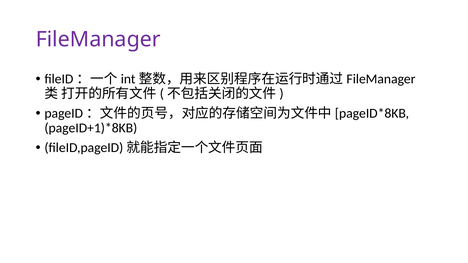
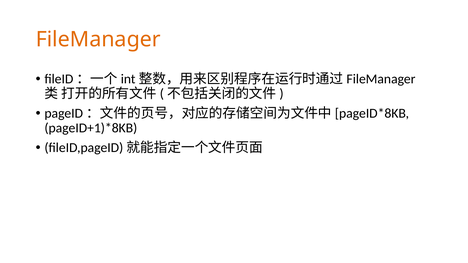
FileManager colour: purple -> orange (98, 39)
